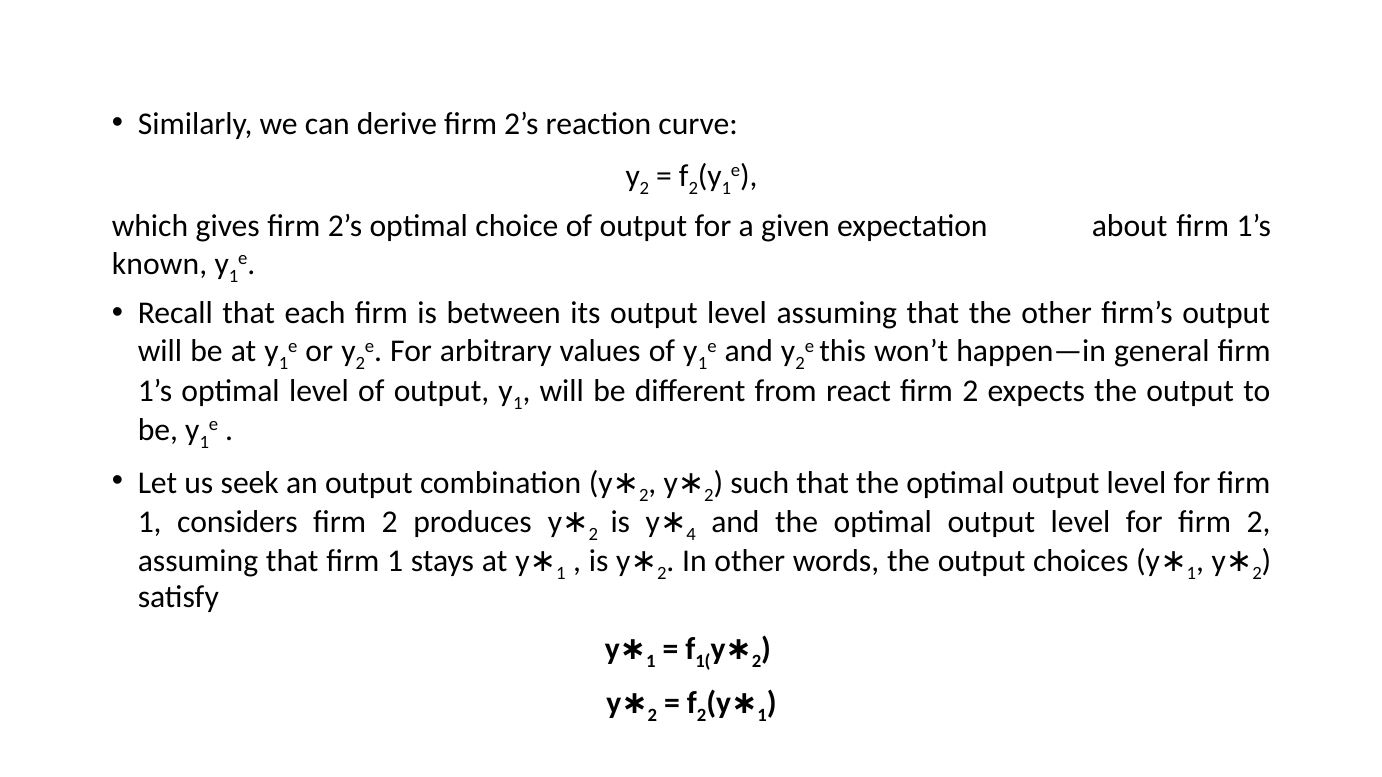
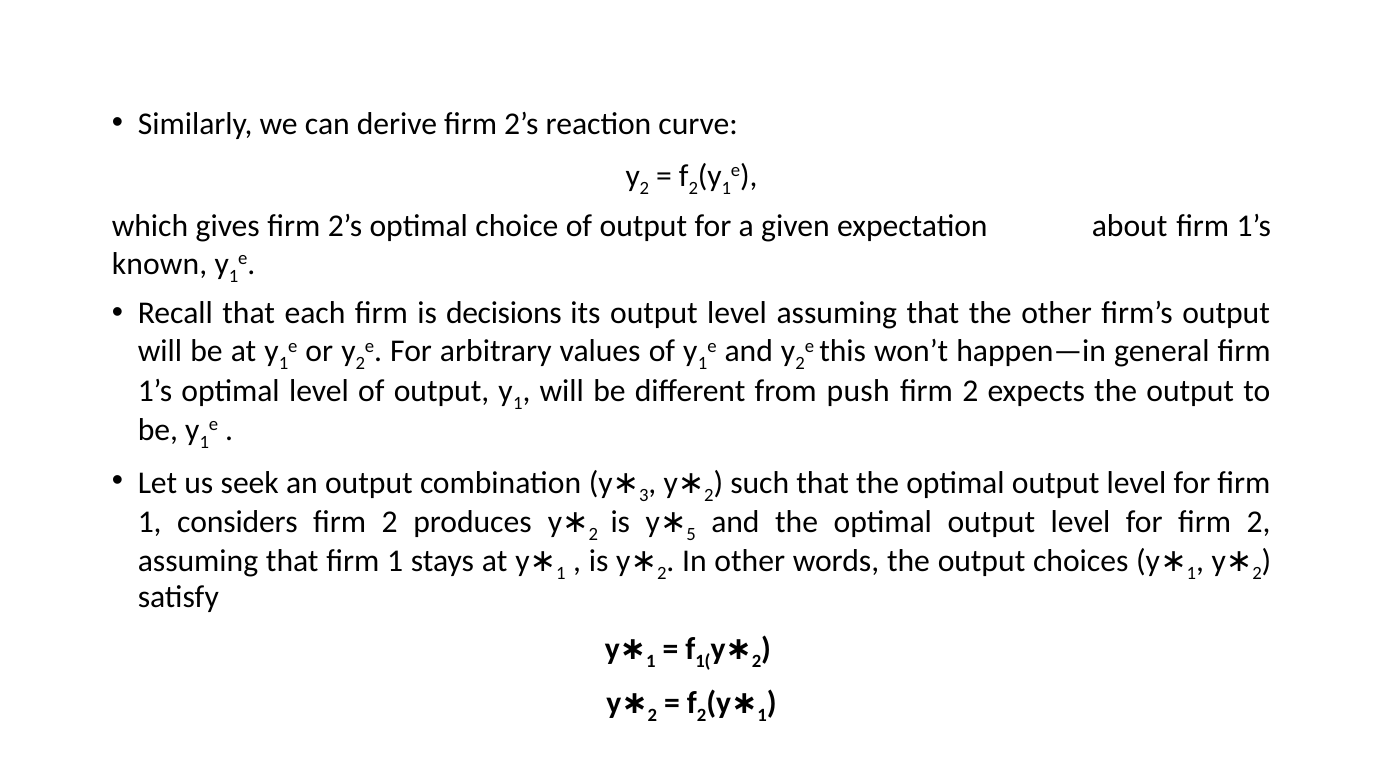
between: between -> decisions (504, 314)
react: react -> push (858, 391)
2: 2 -> 3 (644, 496)
4: 4 -> 5 (691, 535)
